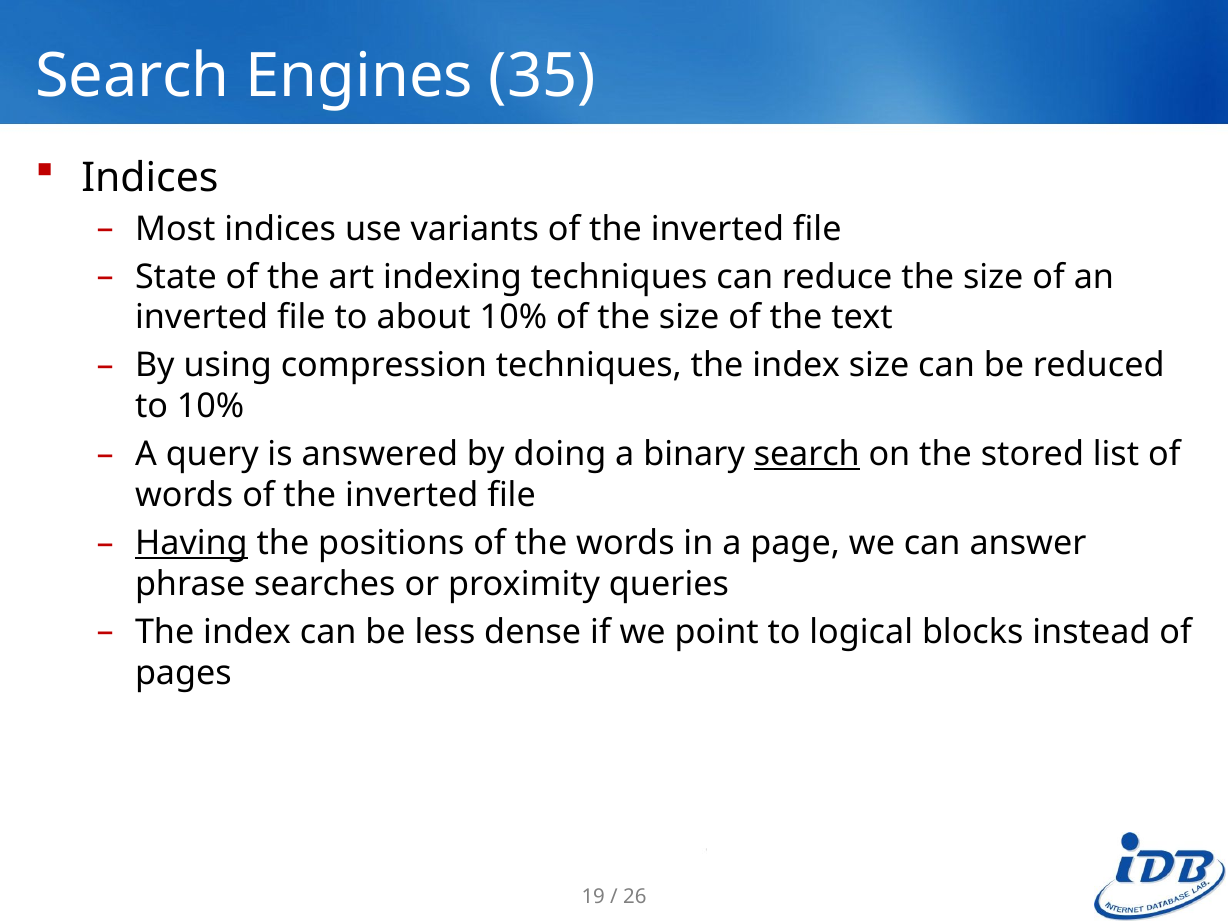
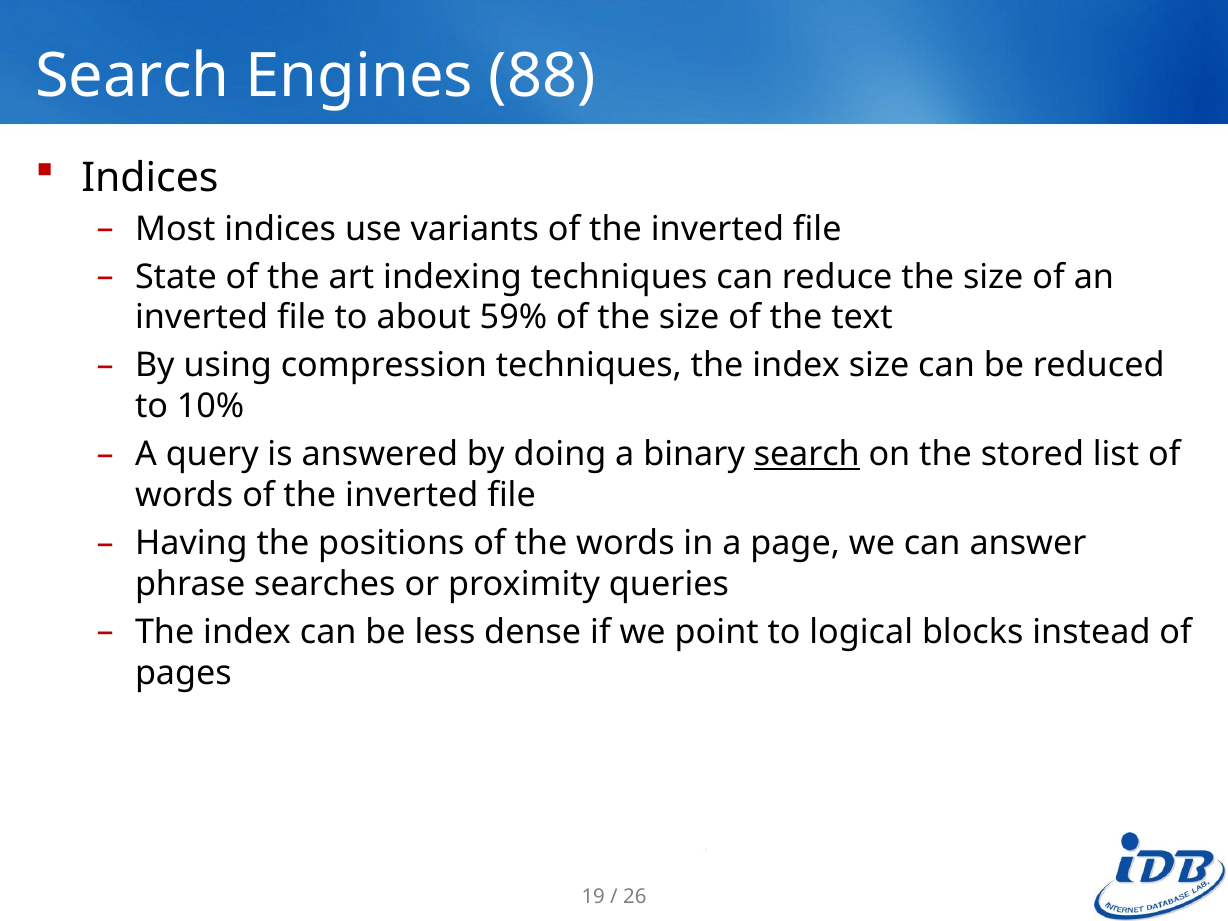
35: 35 -> 88 (542, 76)
about 10%: 10% -> 59% (513, 318)
Having underline: present -> none (191, 543)
